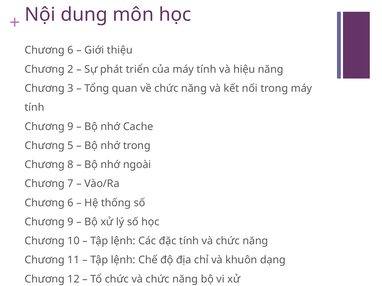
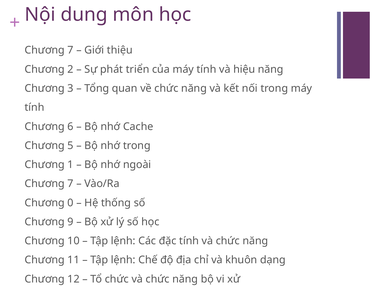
6: 6 -> 7 (71, 50)
9: 9 -> 6 (71, 127)
8: 8 -> 1 (71, 165)
6: 6 -> 0 (71, 203)
